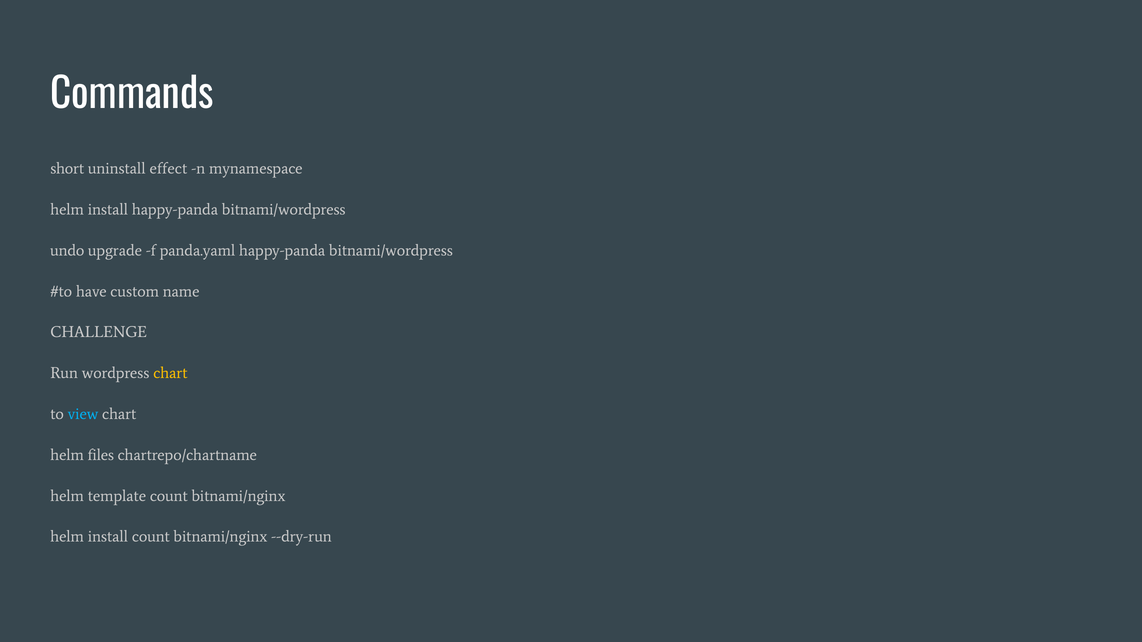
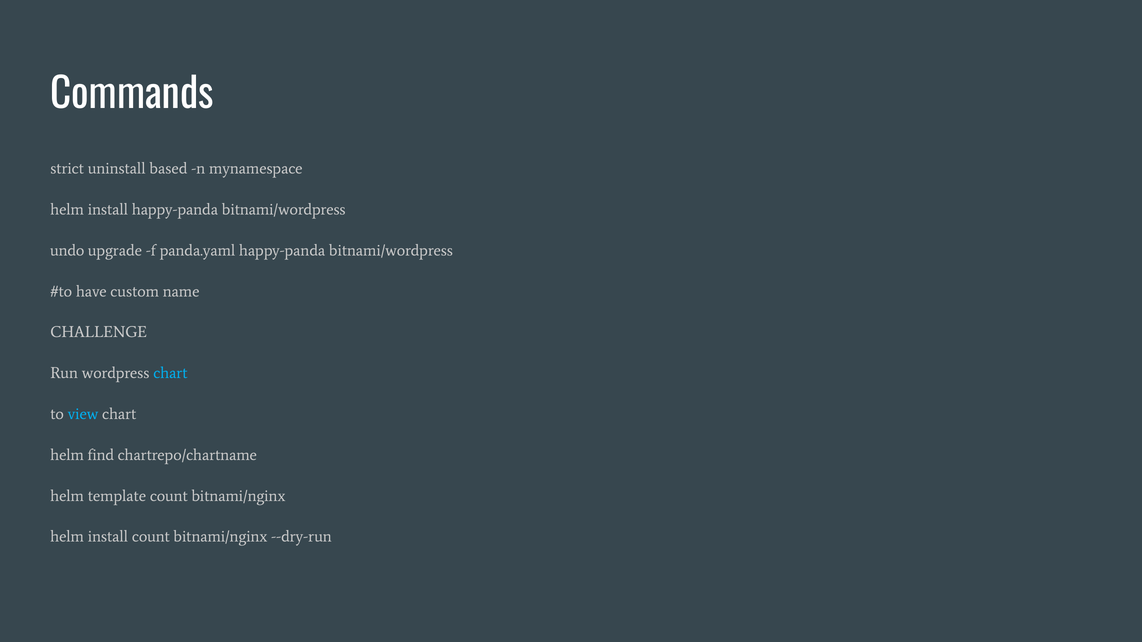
short: short -> strict (67, 169)
effect: effect -> based (168, 169)
chart colour: yellow -> light blue (170, 373)
files: files -> find (101, 455)
